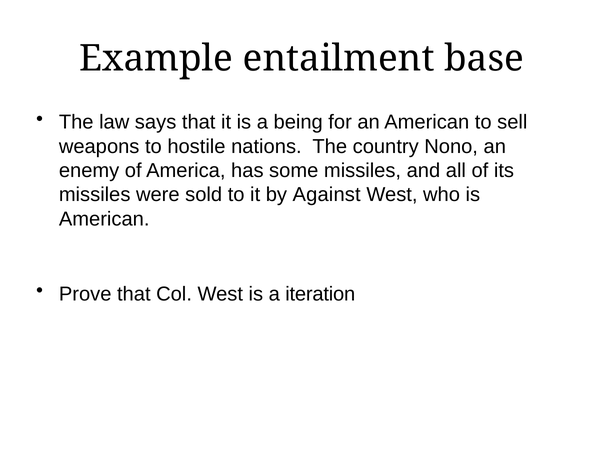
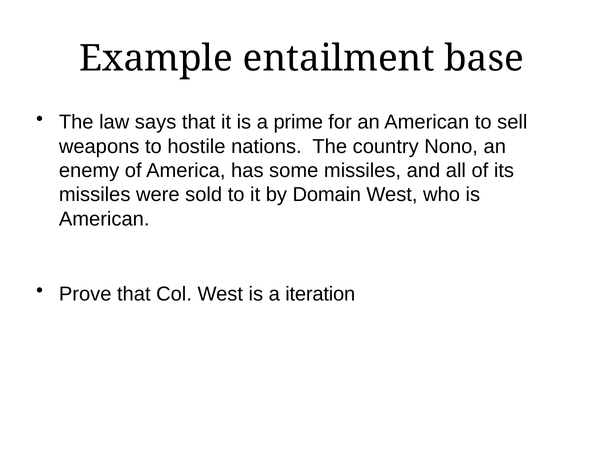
being: being -> prime (298, 122)
Against: Against -> Domain (327, 195)
